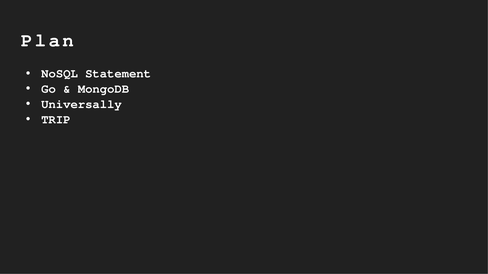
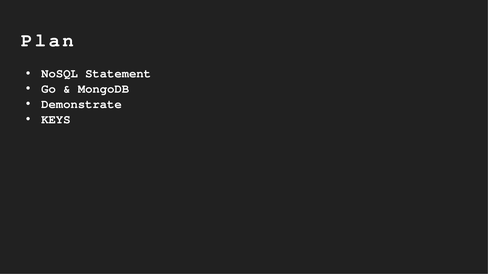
Universally: Universally -> Demonstrate (82, 104)
TRIP: TRIP -> KEYS (56, 120)
